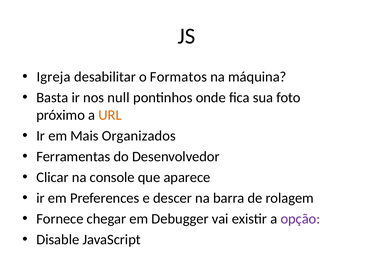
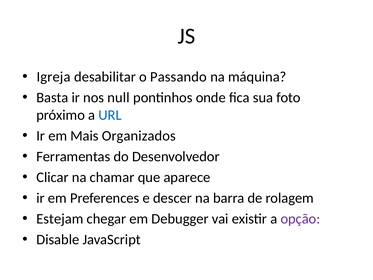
Formatos: Formatos -> Passando (178, 77)
URL colour: orange -> blue (110, 115)
console: console -> chamar (112, 177)
Fornece: Fornece -> Estejam (60, 219)
